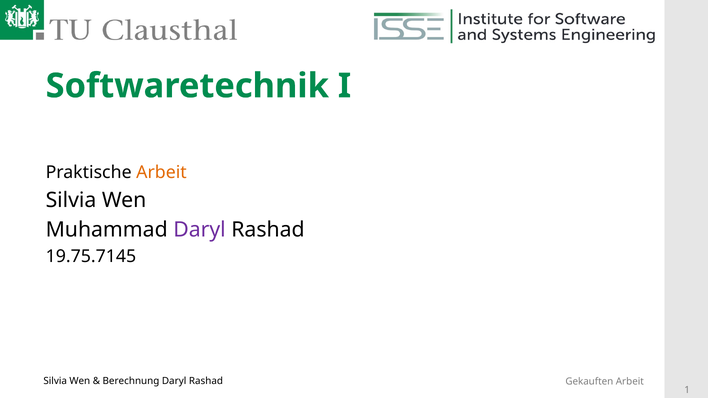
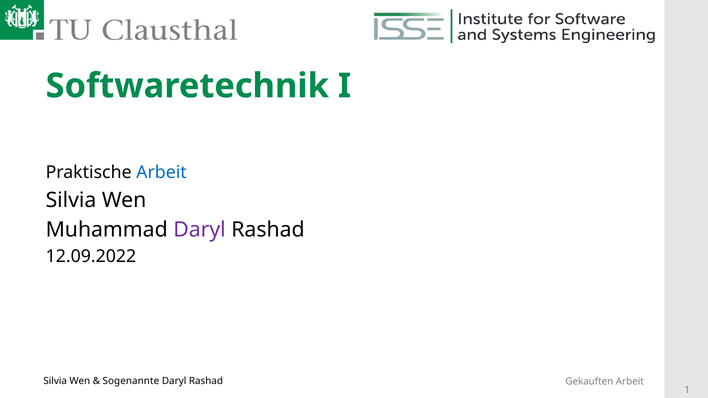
Arbeit colour: orange -> blue (161, 172)
19.75.7145: 19.75.7145 -> 12.09.2022 (91, 257)
Berechnung: Berechnung -> Sogenannte (131, 381)
